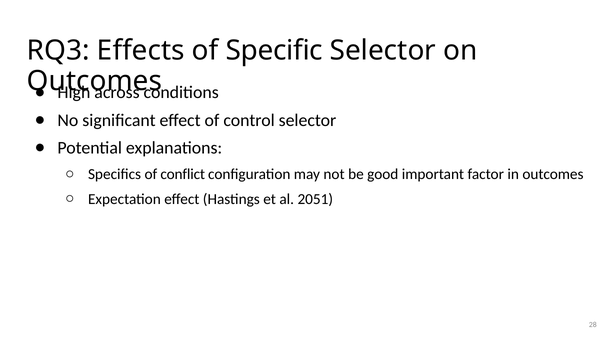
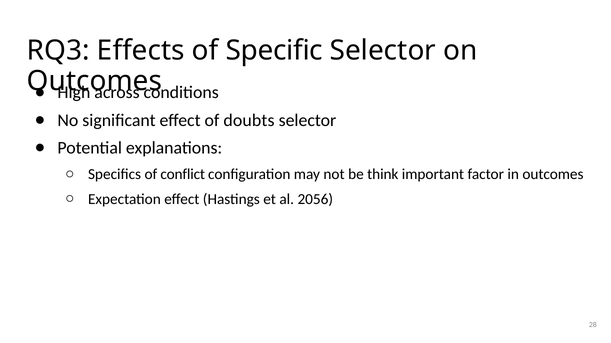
control: control -> doubts (249, 120)
good: good -> think (383, 174)
2051: 2051 -> 2056 (315, 199)
